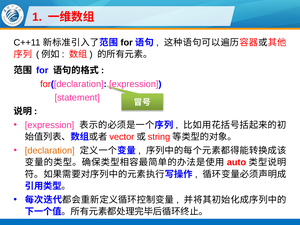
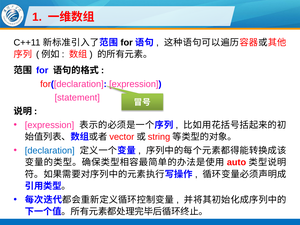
declaration colour: orange -> blue (50, 151)
